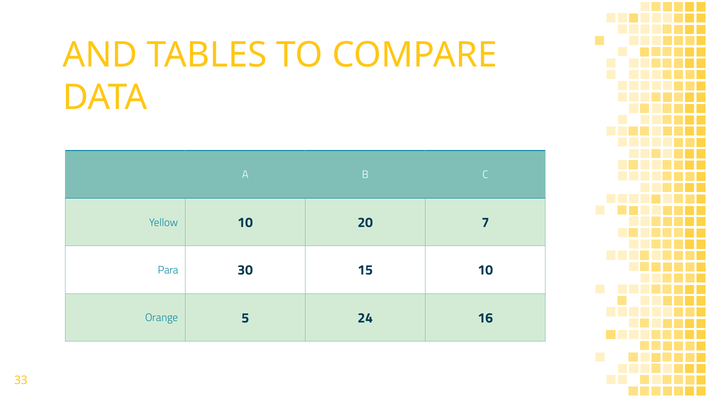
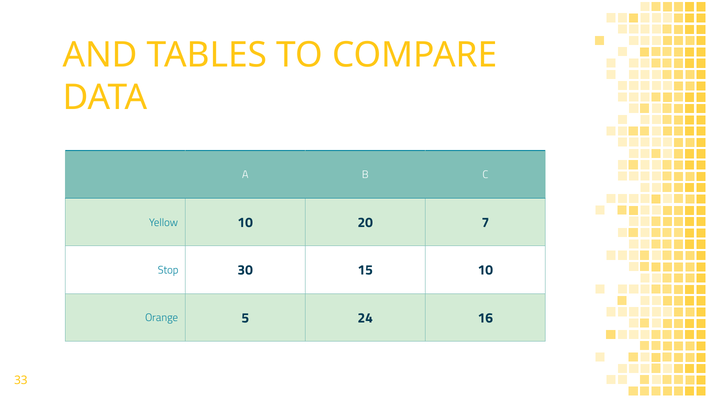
Para: Para -> Stop (168, 270)
